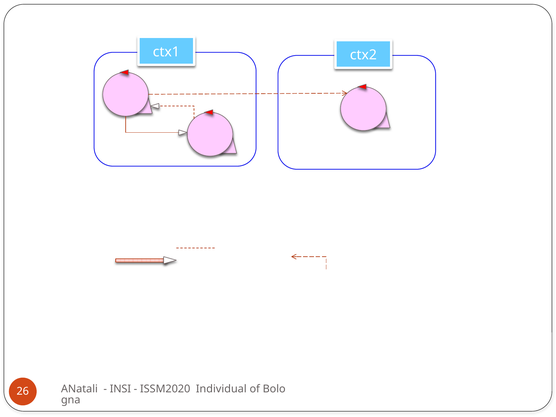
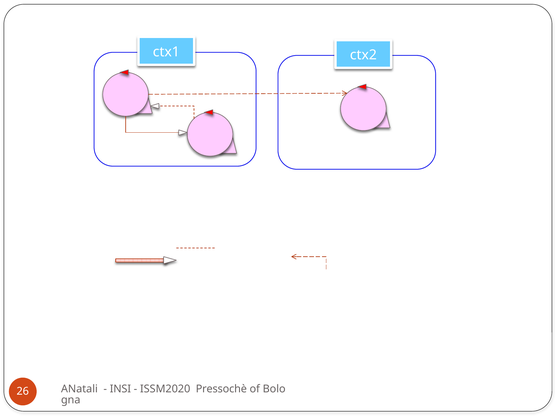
Individual: Individual -> Pressochè (221, 389)
